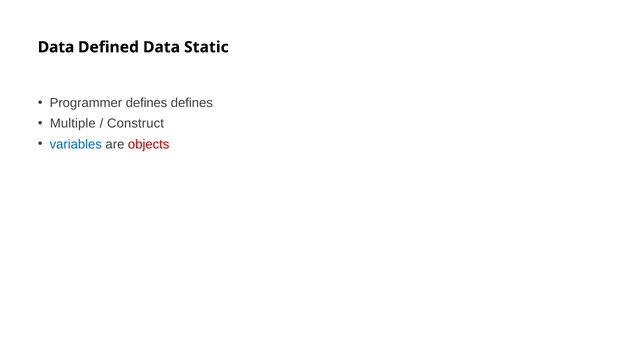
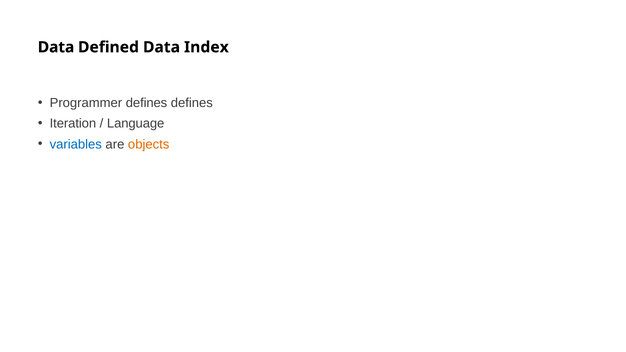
Static: Static -> Index (206, 47)
Multiple: Multiple -> Iteration (73, 124)
Construct: Construct -> Language (136, 124)
objects colour: red -> orange (149, 144)
